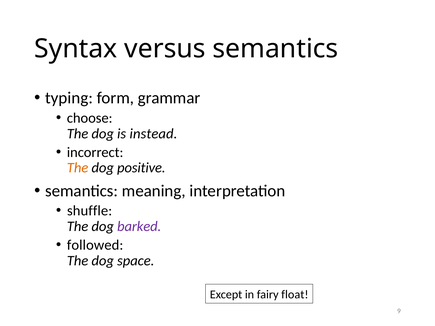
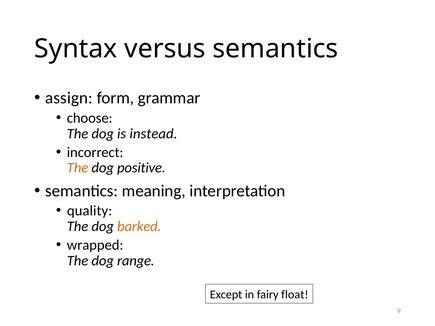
typing: typing -> assign (69, 98)
shuffle: shuffle -> quality (90, 211)
barked colour: purple -> orange (139, 227)
followed: followed -> wrapped (95, 245)
space: space -> range (136, 261)
